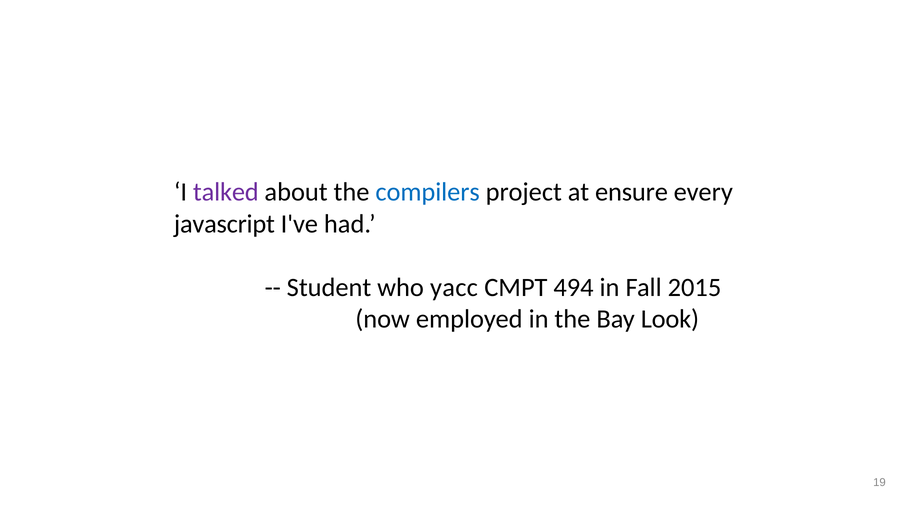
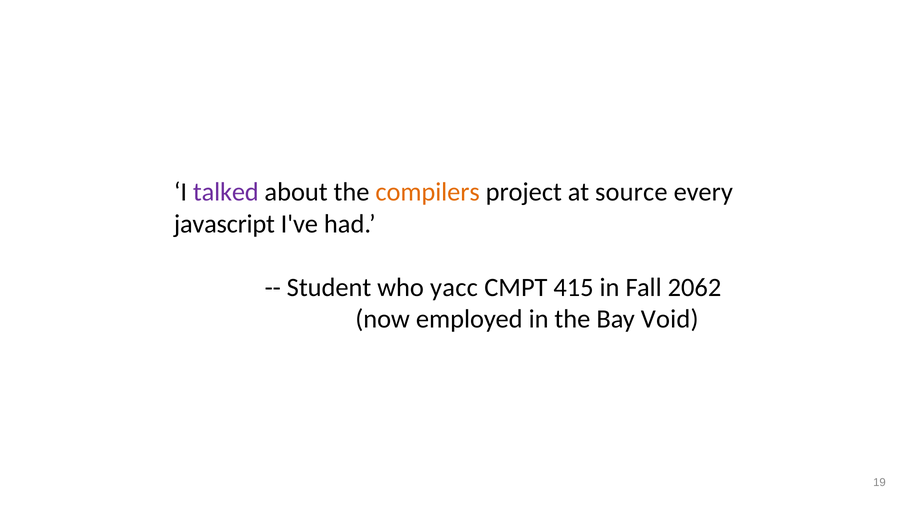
compilers colour: blue -> orange (428, 192)
ensure: ensure -> source (631, 192)
494: 494 -> 415 (574, 287)
2015: 2015 -> 2062 (694, 287)
Look: Look -> Void (670, 319)
